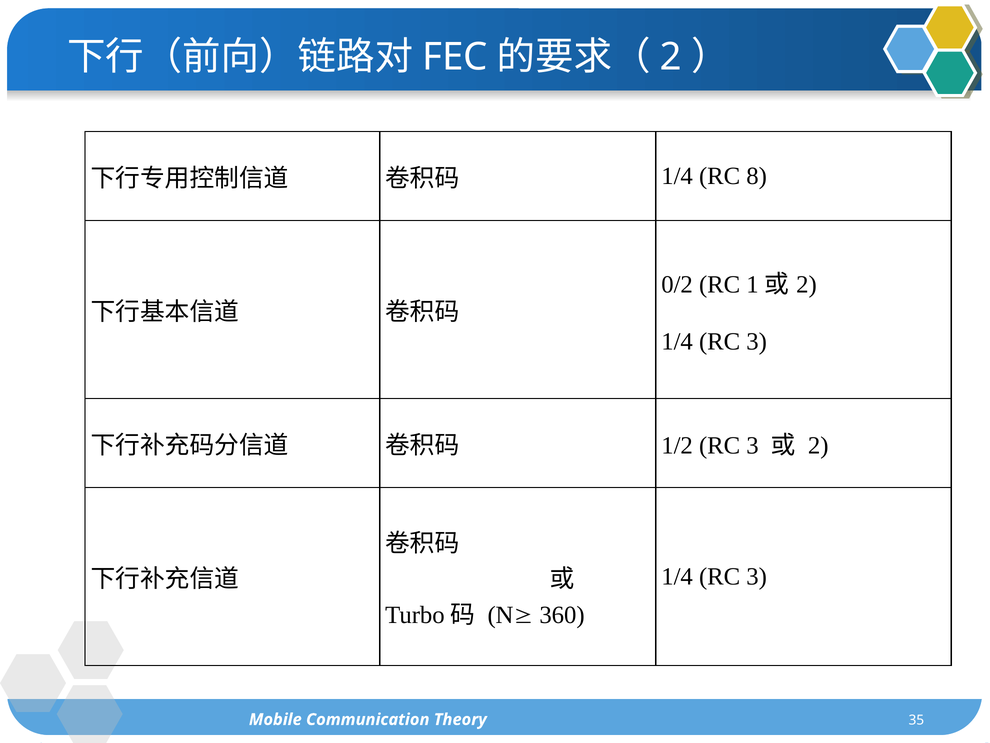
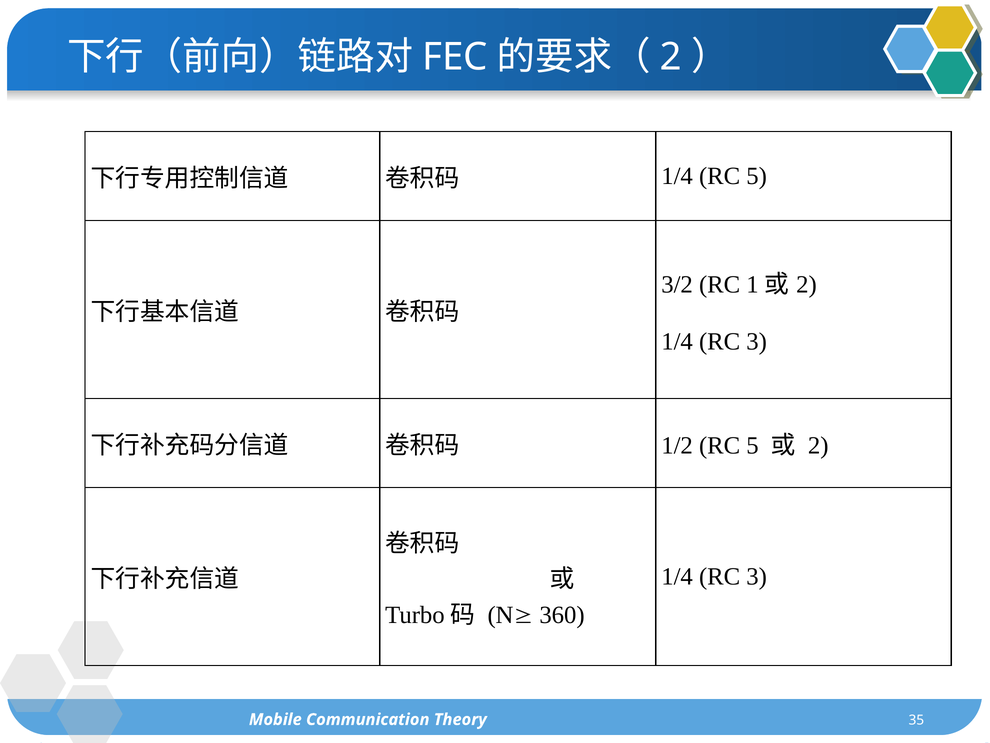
1/4 RC 8: 8 -> 5 (757, 176)
0/2: 0/2 -> 3/2 (677, 285)
1/2 RC 3: 3 -> 5 (753, 445)
